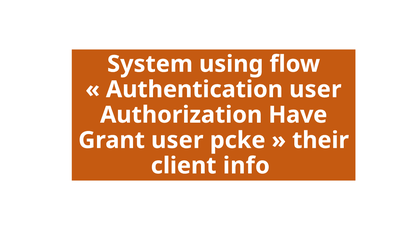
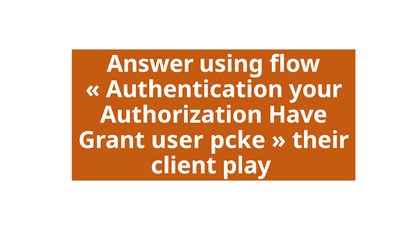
System: System -> Answer (150, 64)
Authentication user: user -> your (316, 90)
info: info -> play (247, 166)
